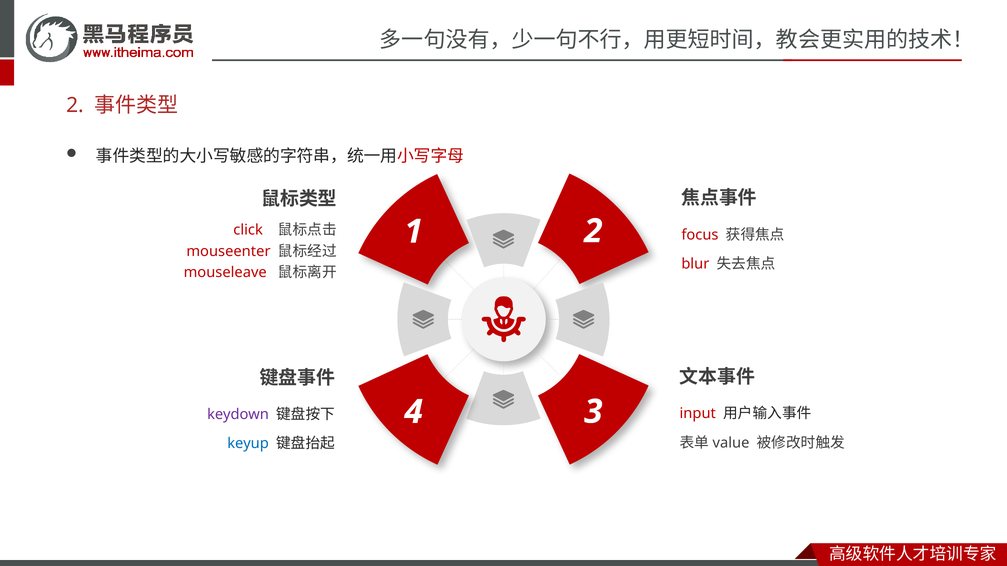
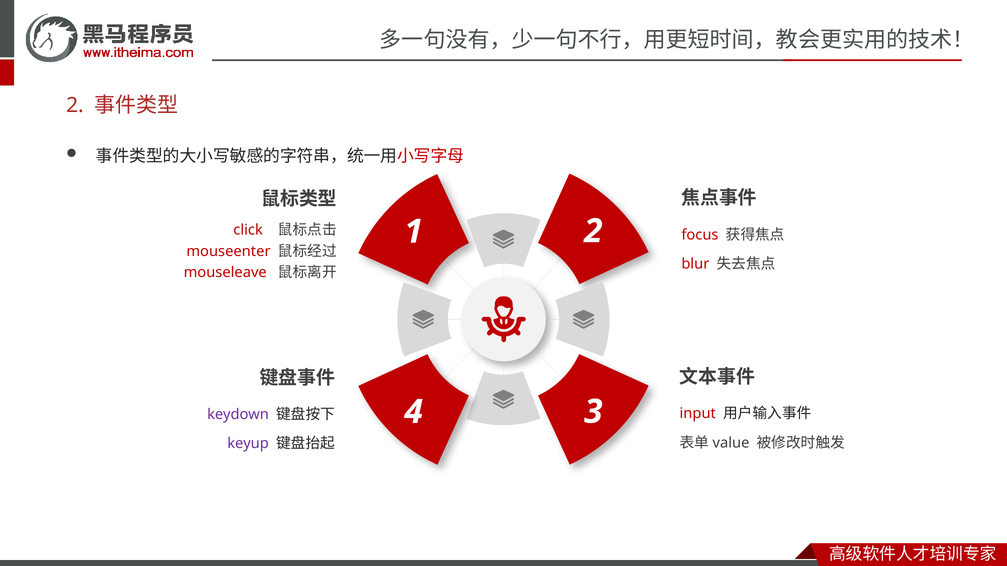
keyup colour: blue -> purple (248, 444)
